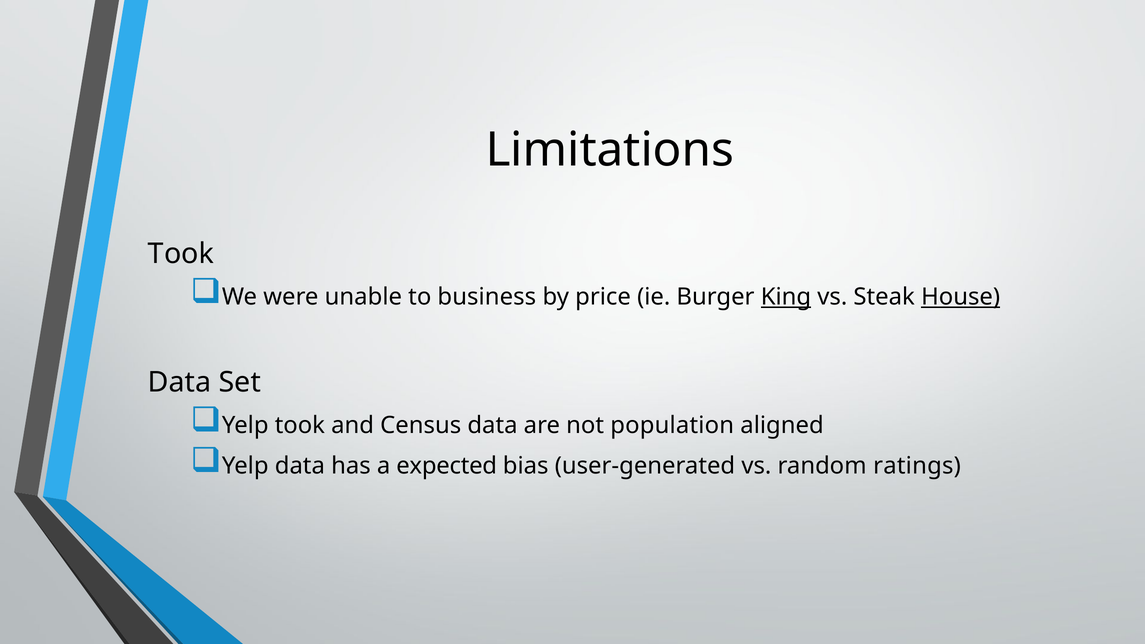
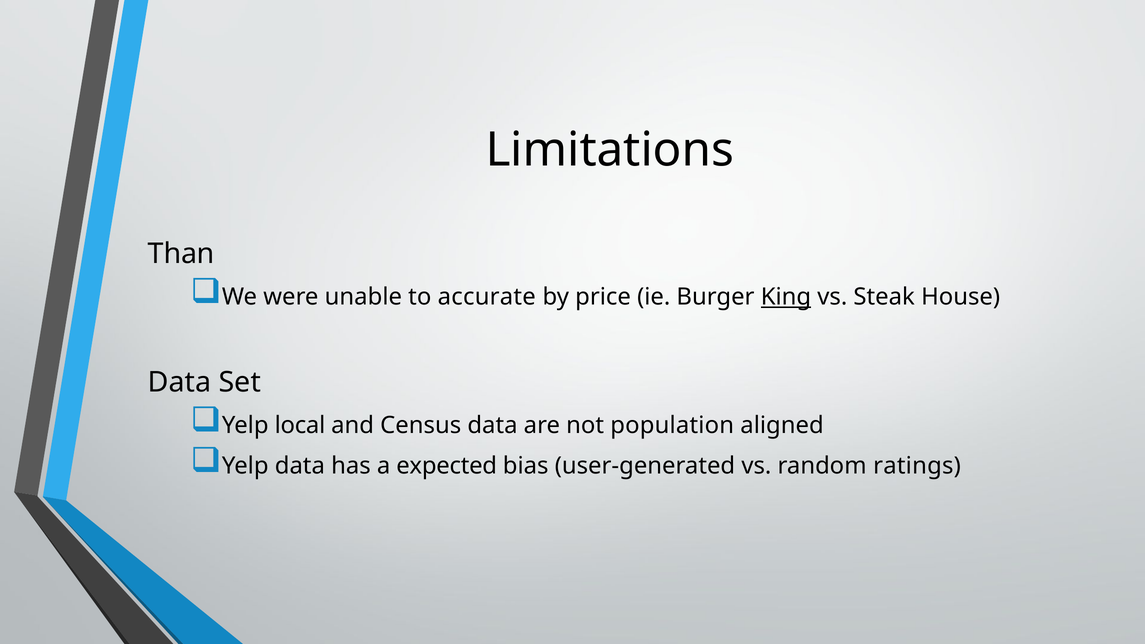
Took: Took -> Than (181, 254)
business: business -> accurate (487, 297)
House underline: present -> none (961, 297)
Yelp took: took -> local (300, 425)
